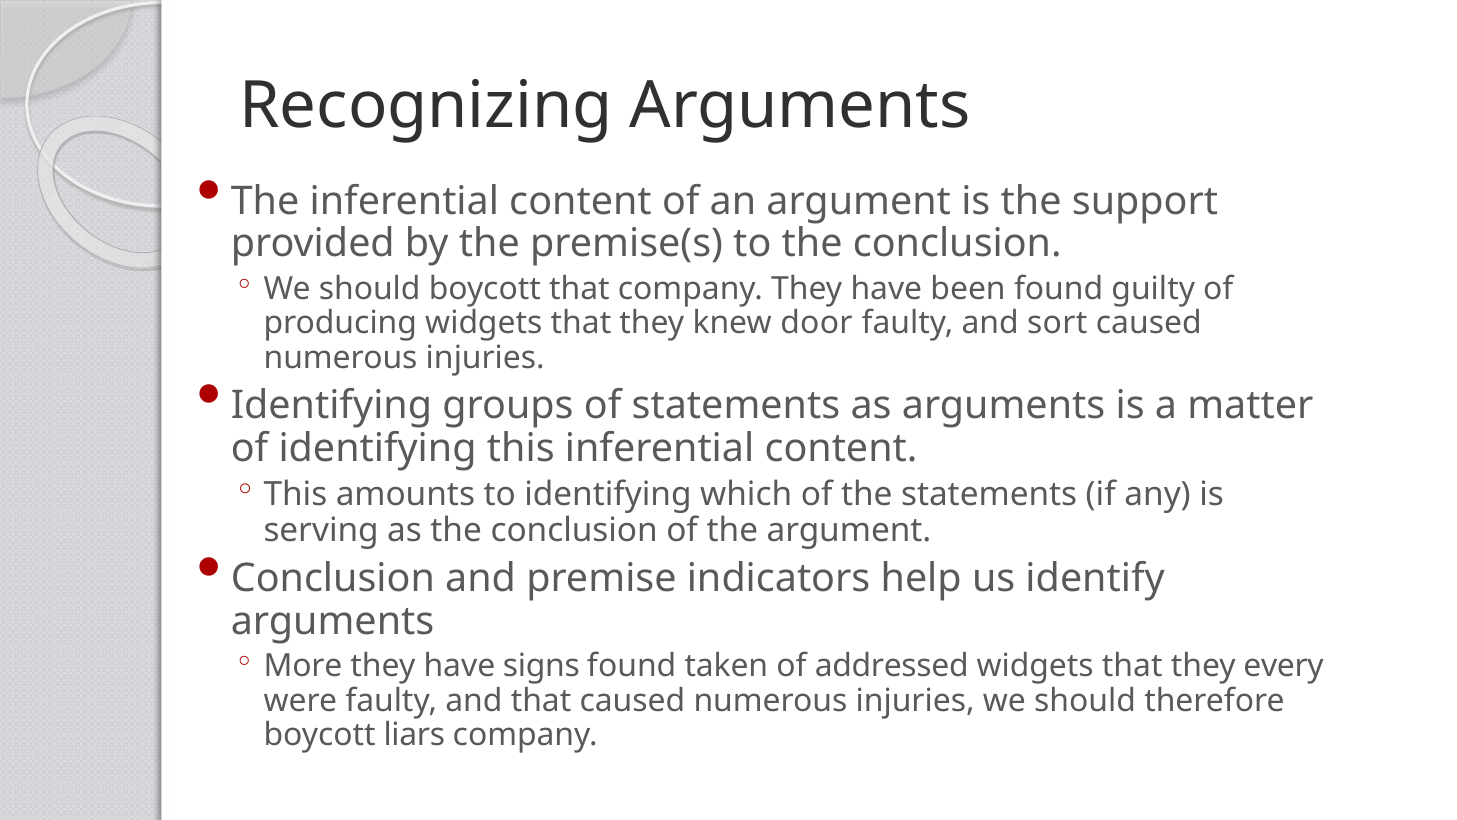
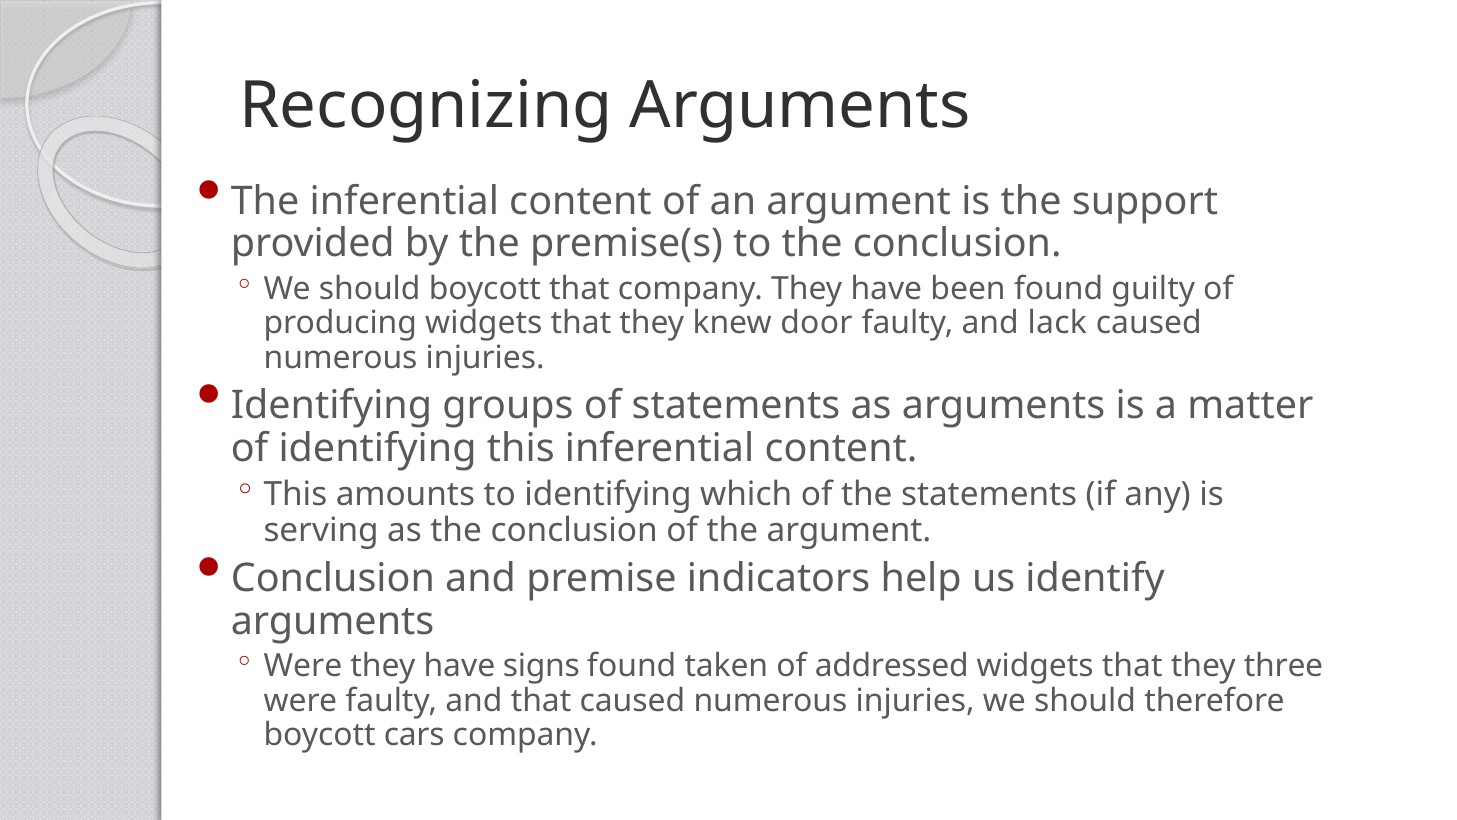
sort: sort -> lack (1057, 323)
More: More -> Were (303, 666)
every: every -> three (1284, 666)
liars: liars -> cars (414, 735)
